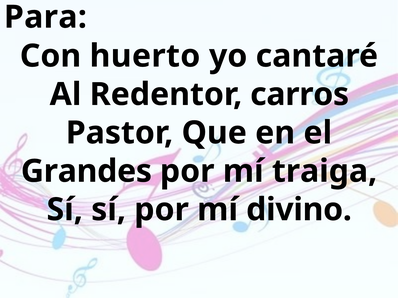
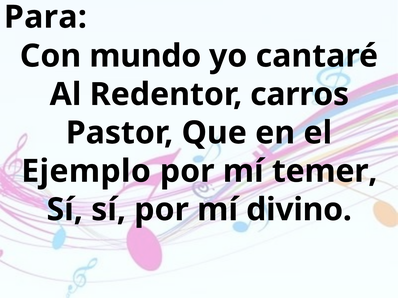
huerto: huerto -> mundo (145, 56)
Grandes: Grandes -> Ejemplo (86, 172)
traiga: traiga -> temer (325, 172)
